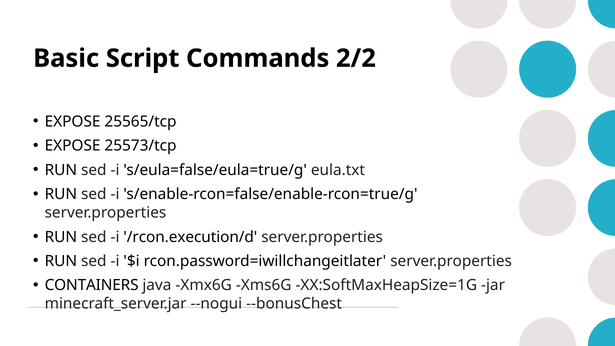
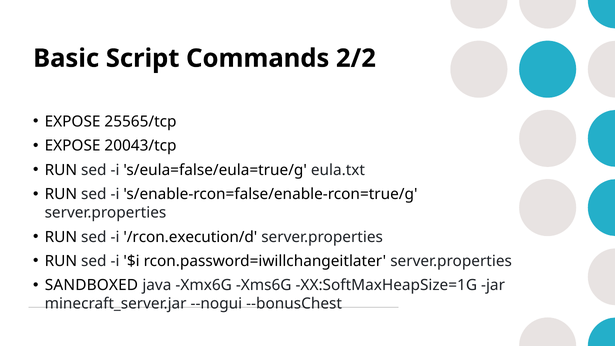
25573/tcp: 25573/tcp -> 20043/tcp (141, 146)
CONTAINERS: CONTAINERS -> SANDBOXED (91, 285)
